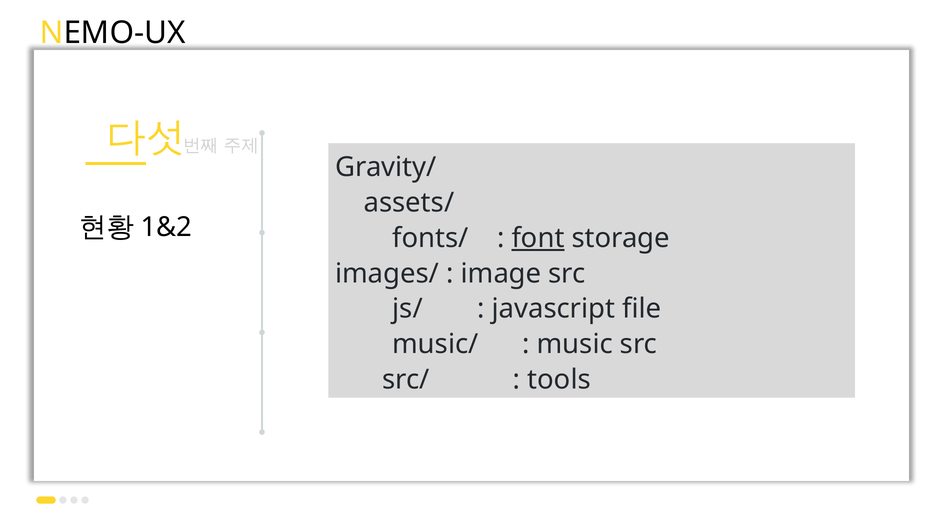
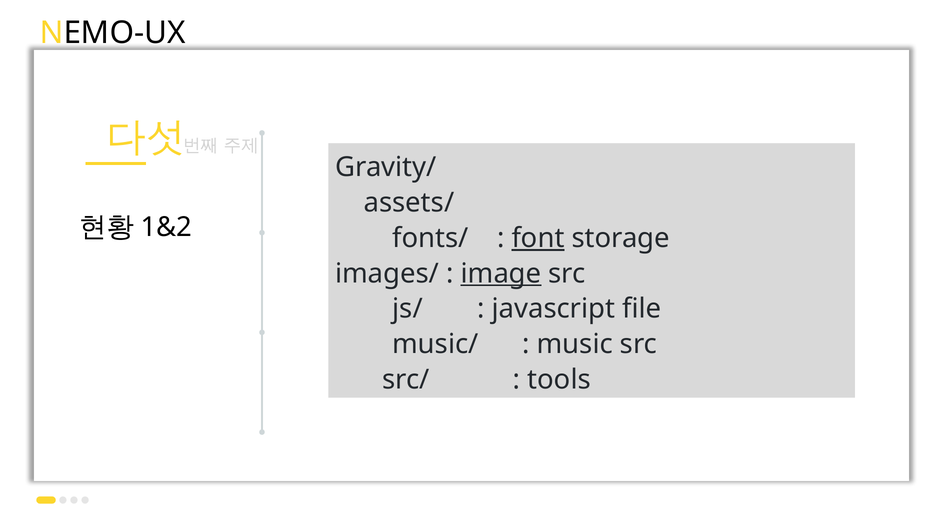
image underline: none -> present (501, 273)
